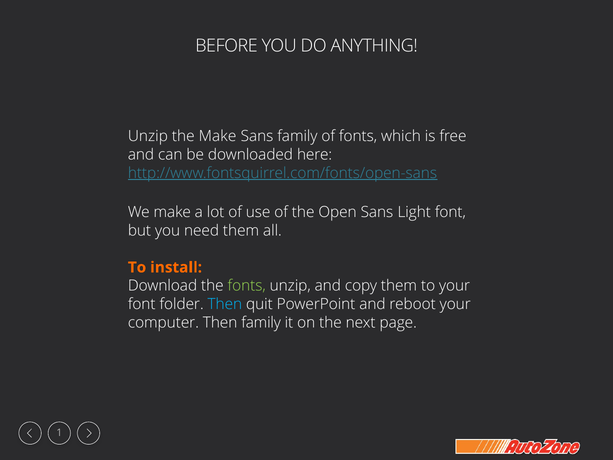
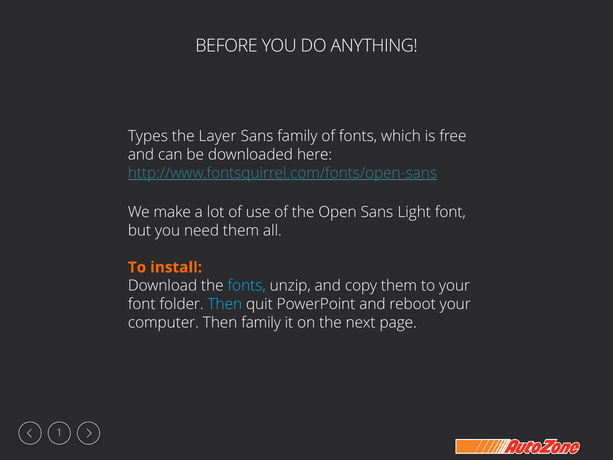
Unzip: Unzip -> Types (148, 136)
the Make: Make -> Layer (218, 136)
fonts colour: light green -> light blue (247, 286)
